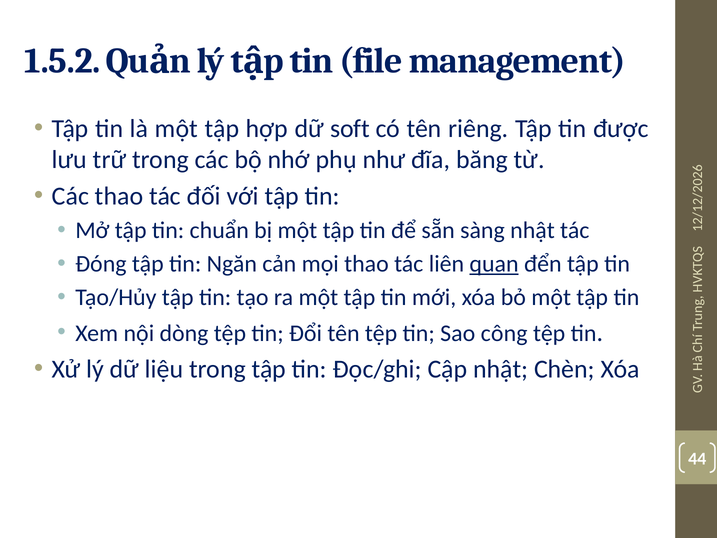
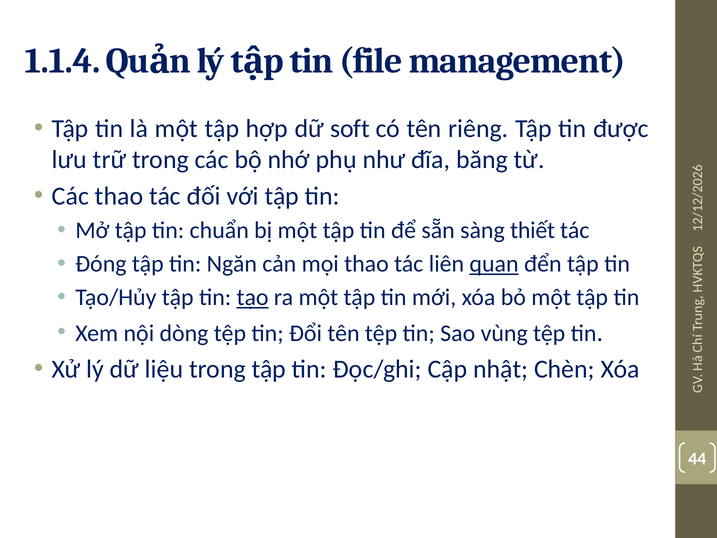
1.5.2: 1.5.2 -> 1.1.4 (63, 61)
sàng nhật: nhật -> thiết (533, 230)
tạo underline: none -> present (253, 297)
công: công -> vùng (504, 333)
